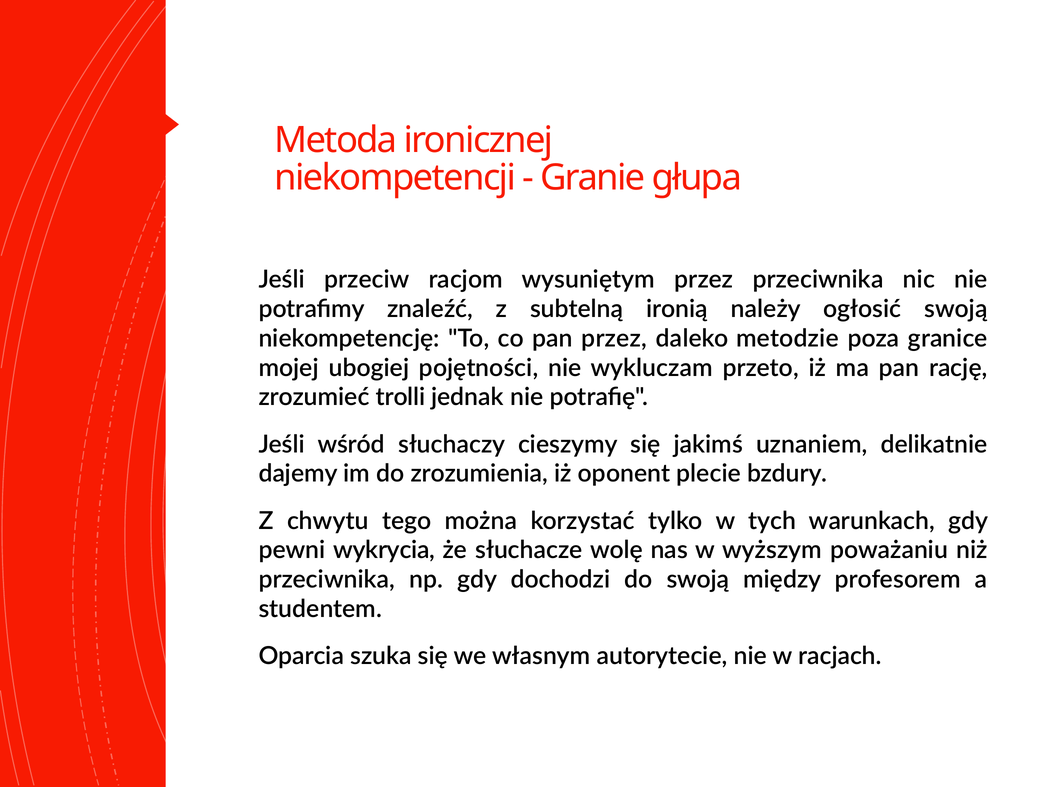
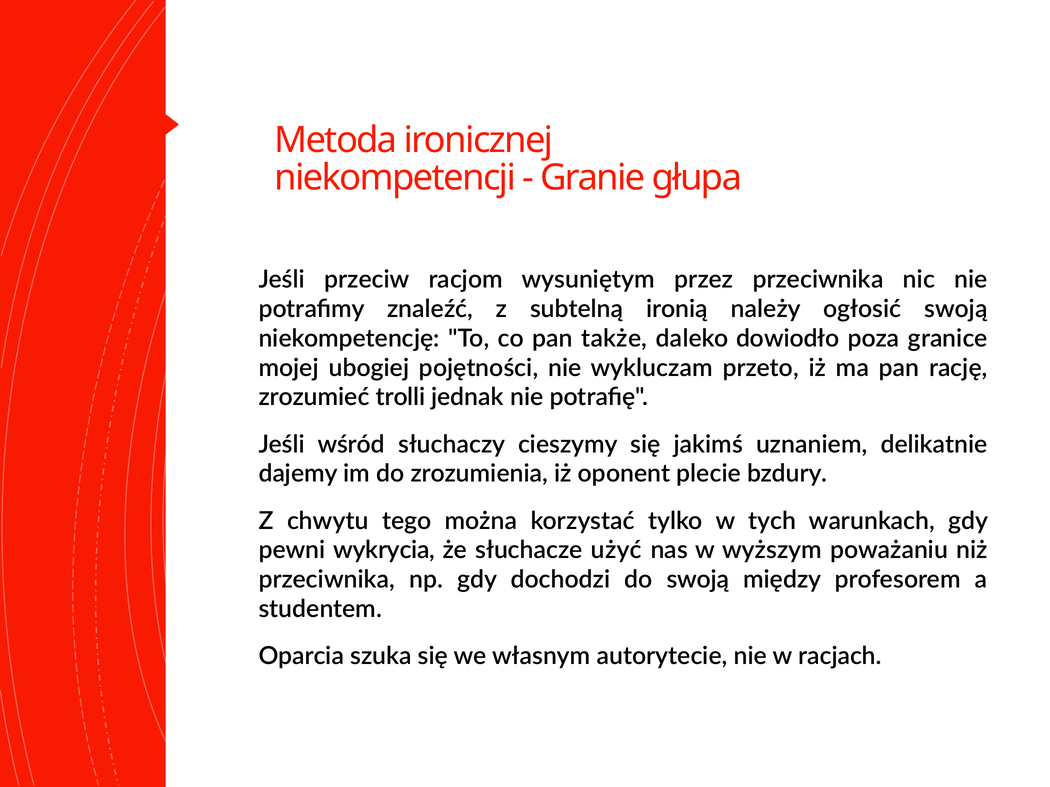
pan przez: przez -> także (614, 339)
metodzie: metodzie -> dowiodło (788, 339)
wolę: wolę -> użyć (616, 551)
